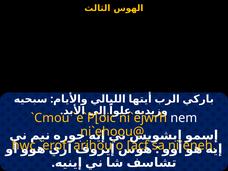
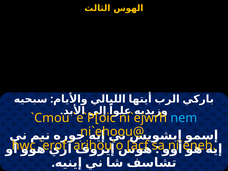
nem colour: white -> light blue (184, 118)
